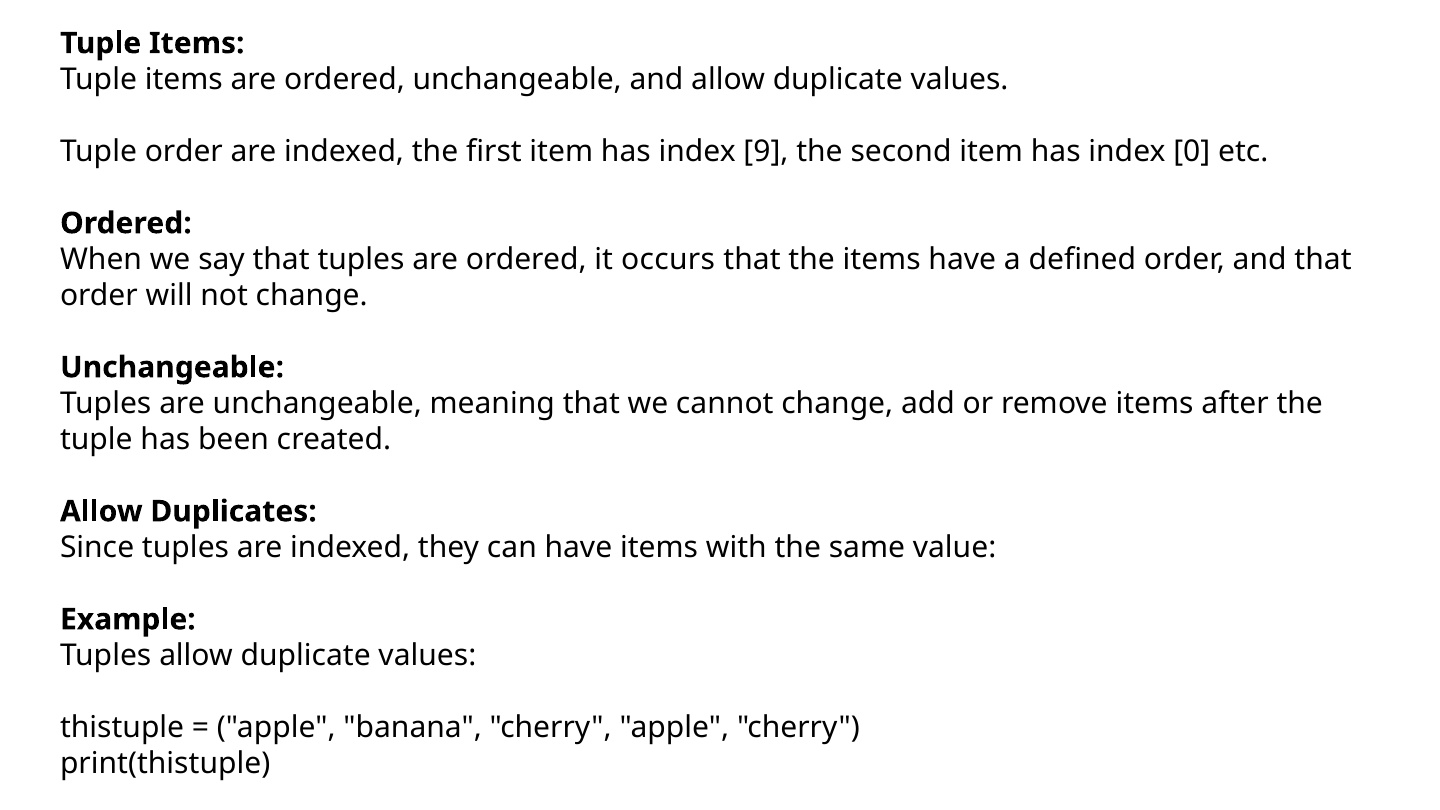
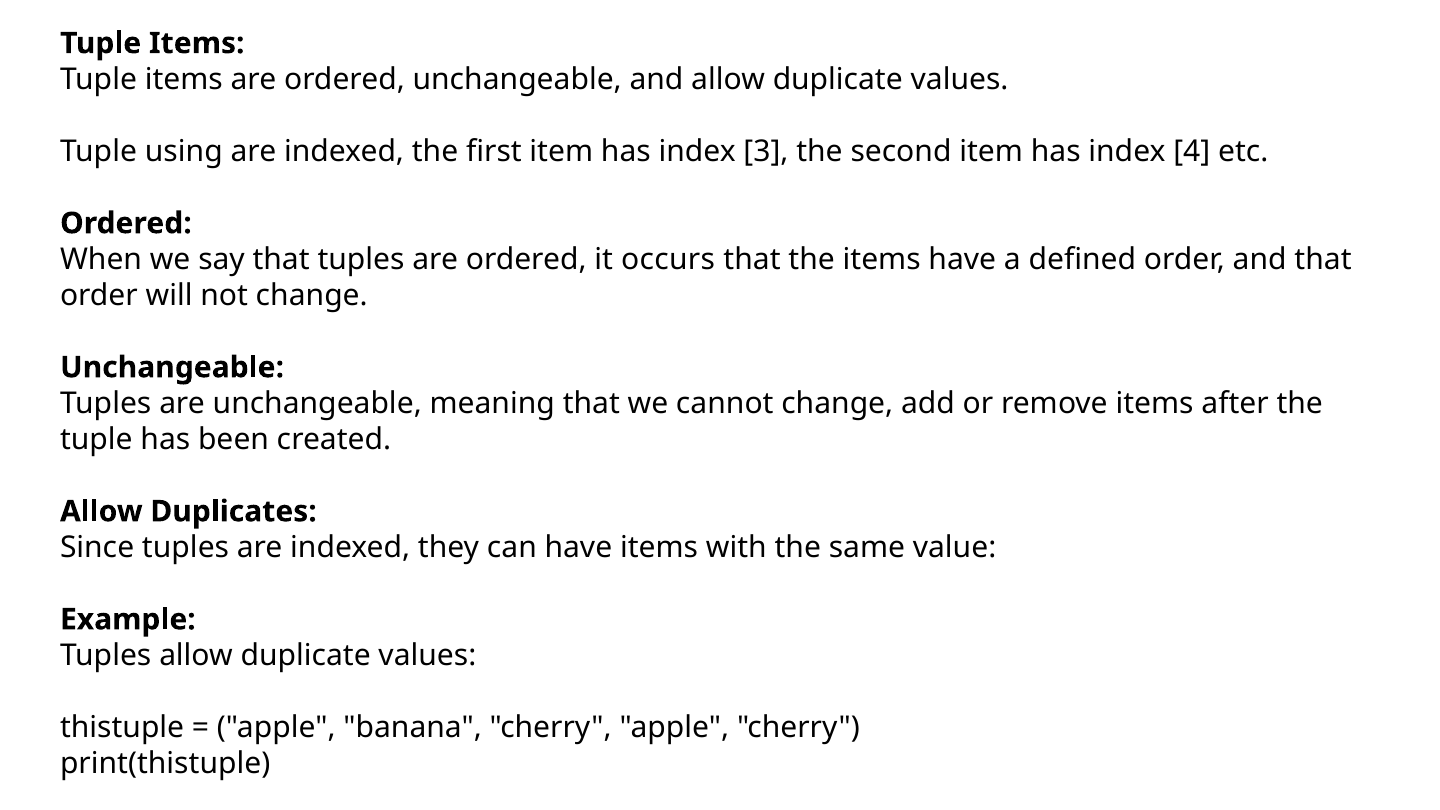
Tuple order: order -> using (184, 151)
9: 9 -> 3 (766, 151)
0: 0 -> 4 (1192, 151)
